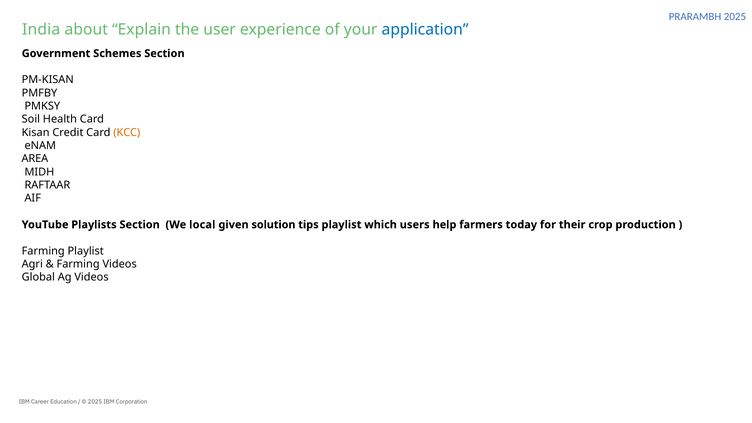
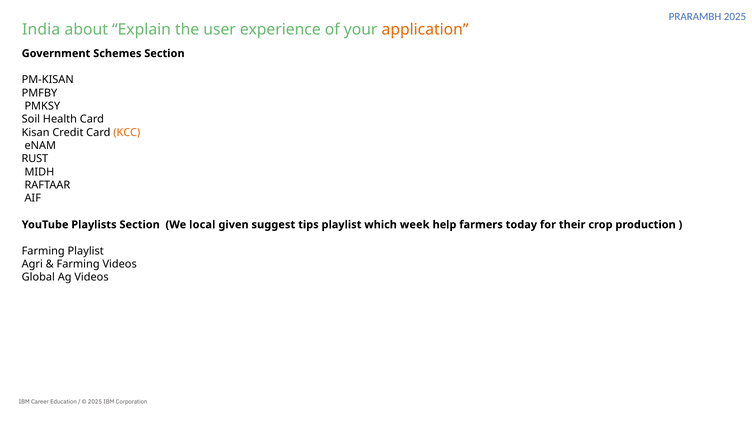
application colour: blue -> orange (425, 30)
AREA: AREA -> RUST (35, 159)
solution: solution -> suggest (273, 225)
users: users -> week (415, 225)
